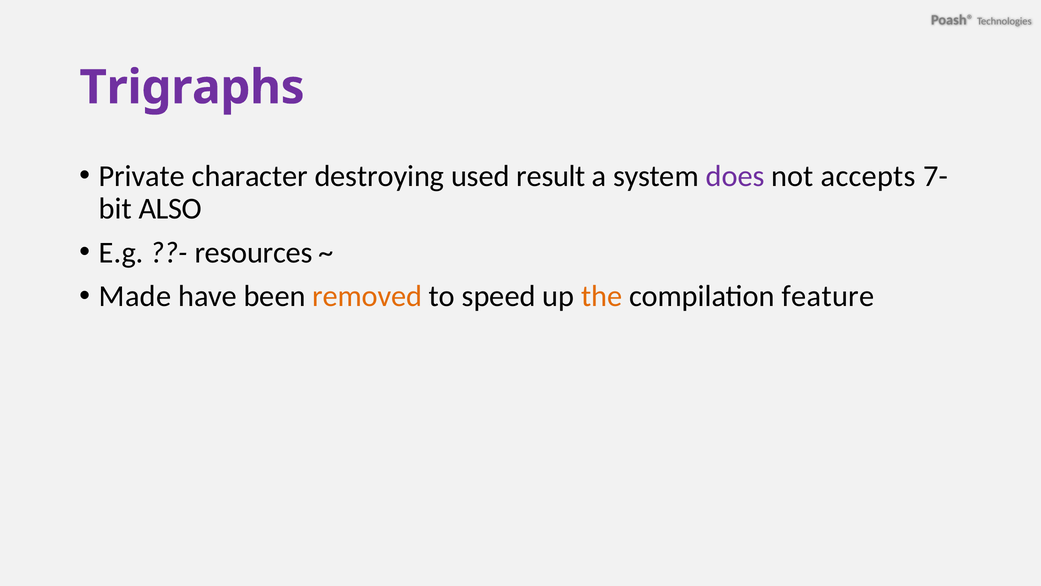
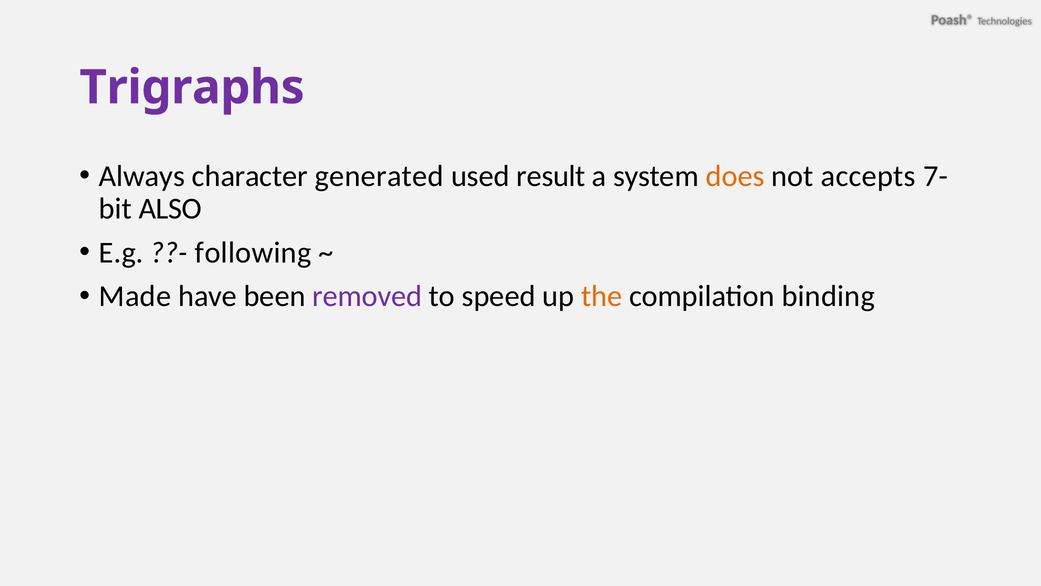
Private: Private -> Always (142, 176)
destroying: destroying -> generated (379, 176)
does colour: purple -> orange (735, 176)
resources: resources -> following (253, 252)
removed colour: orange -> purple (367, 296)
feature: feature -> binding (828, 296)
